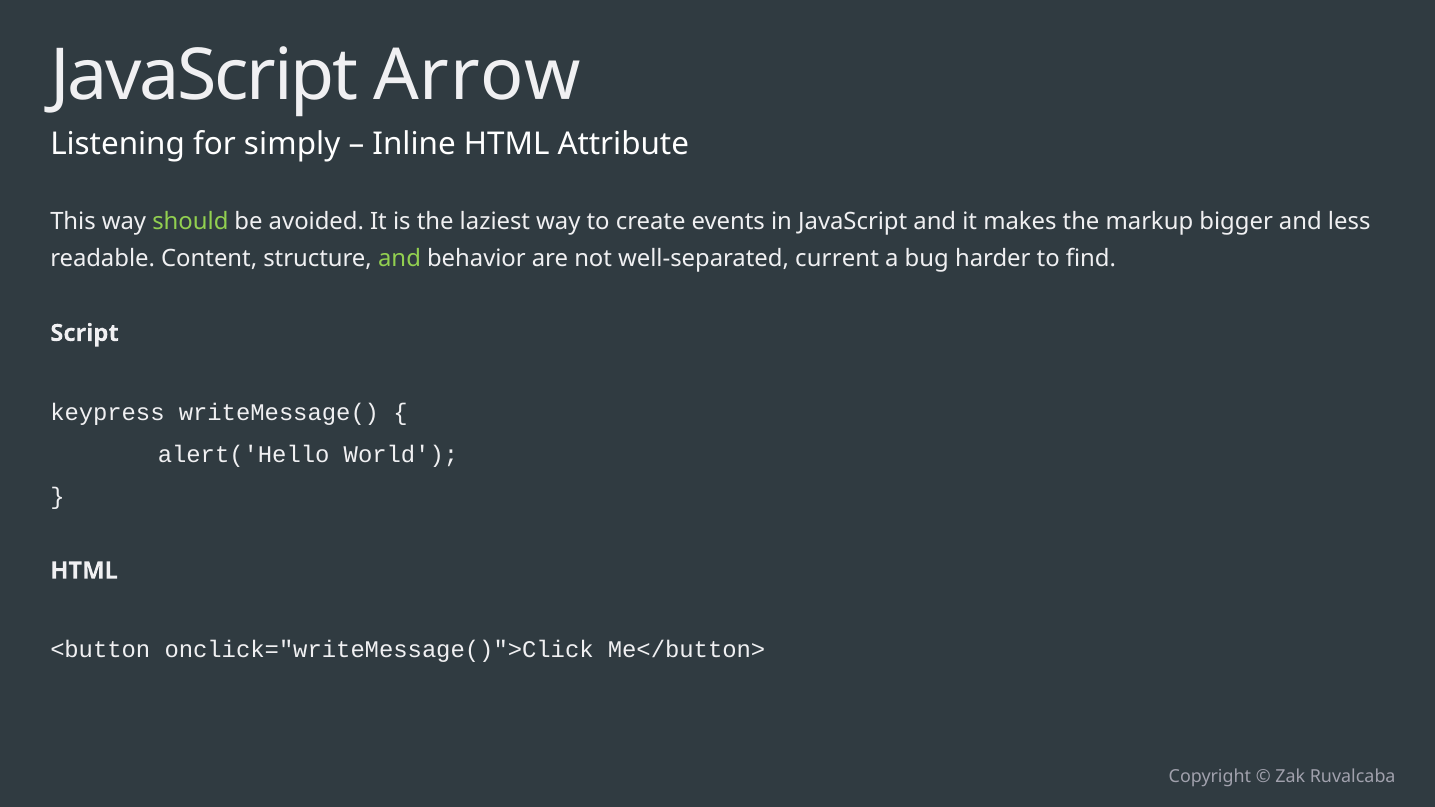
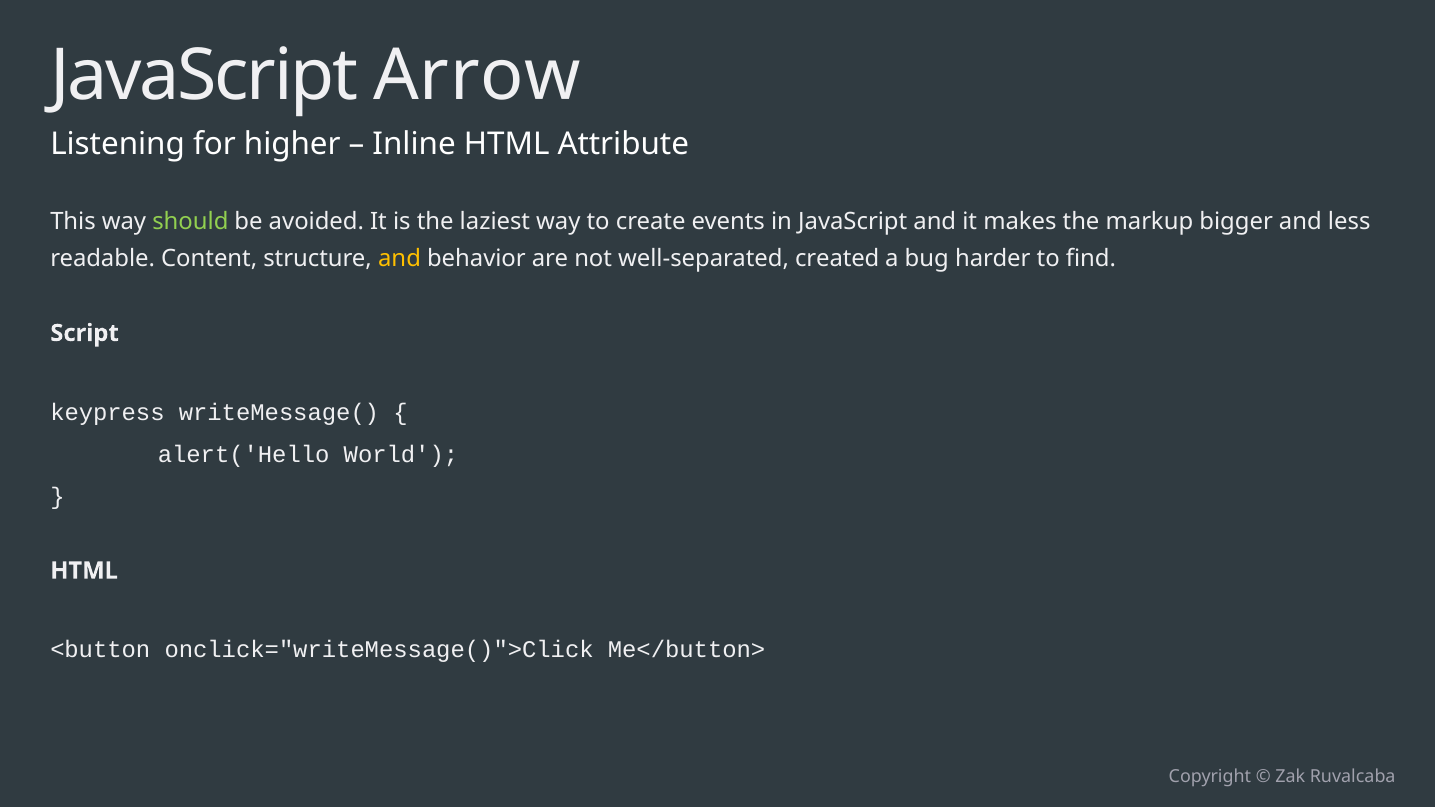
simply: simply -> higher (292, 145)
and colour: light green -> yellow (400, 259)
current: current -> created (837, 259)
